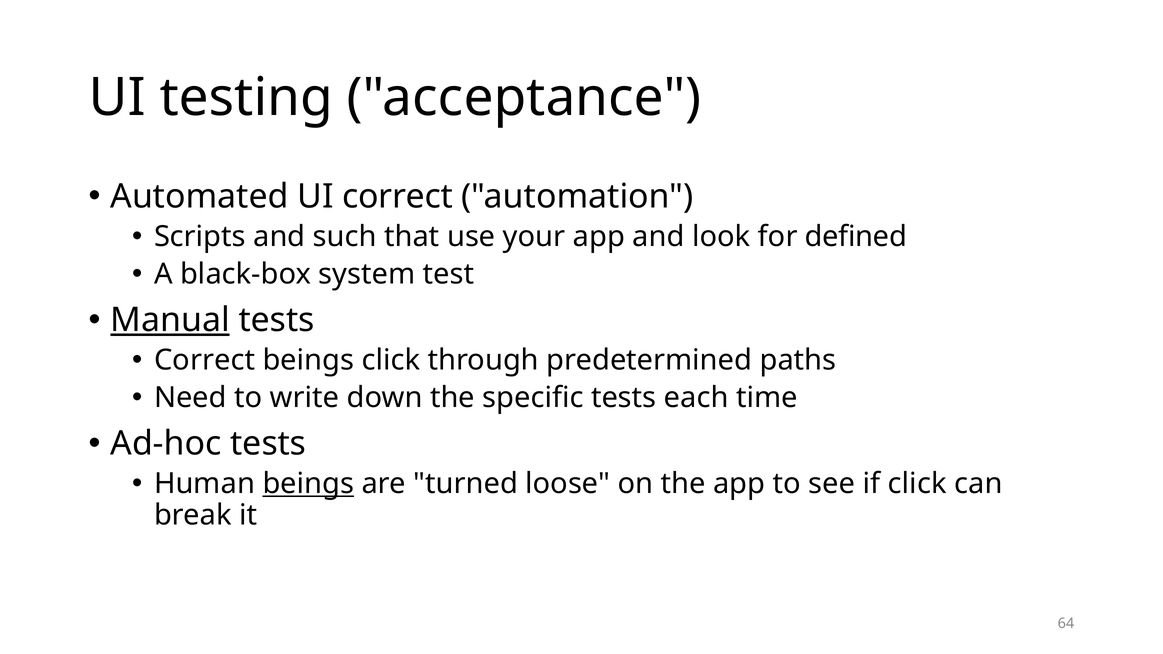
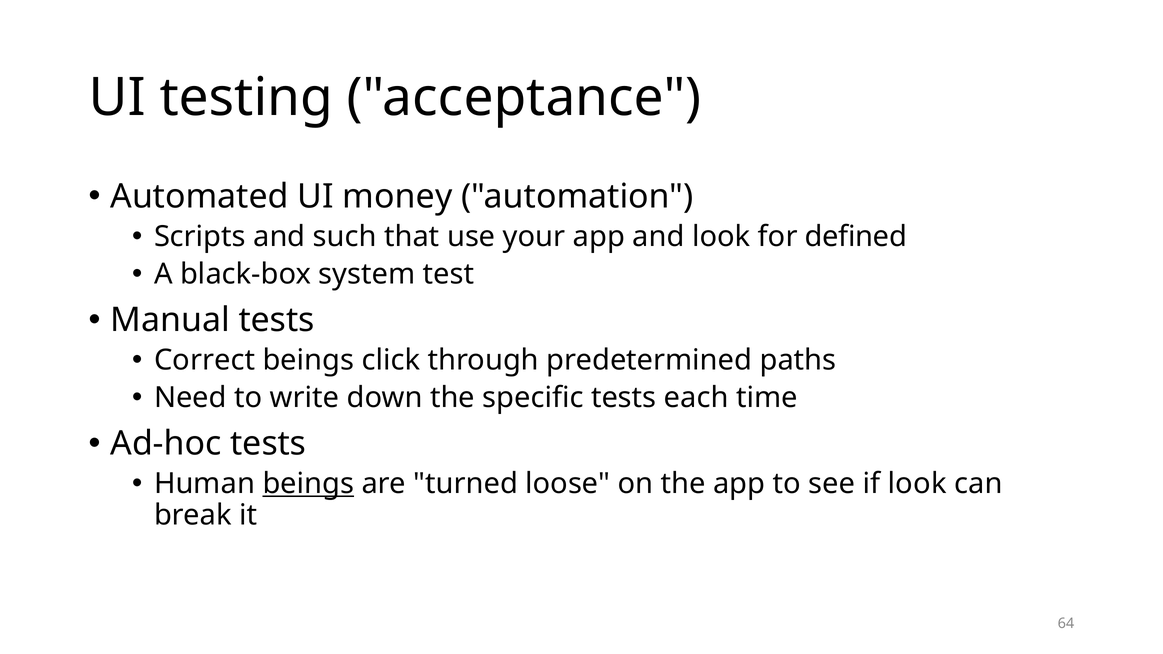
UI correct: correct -> money (397, 197)
Manual underline: present -> none (170, 320)
if click: click -> look (917, 484)
